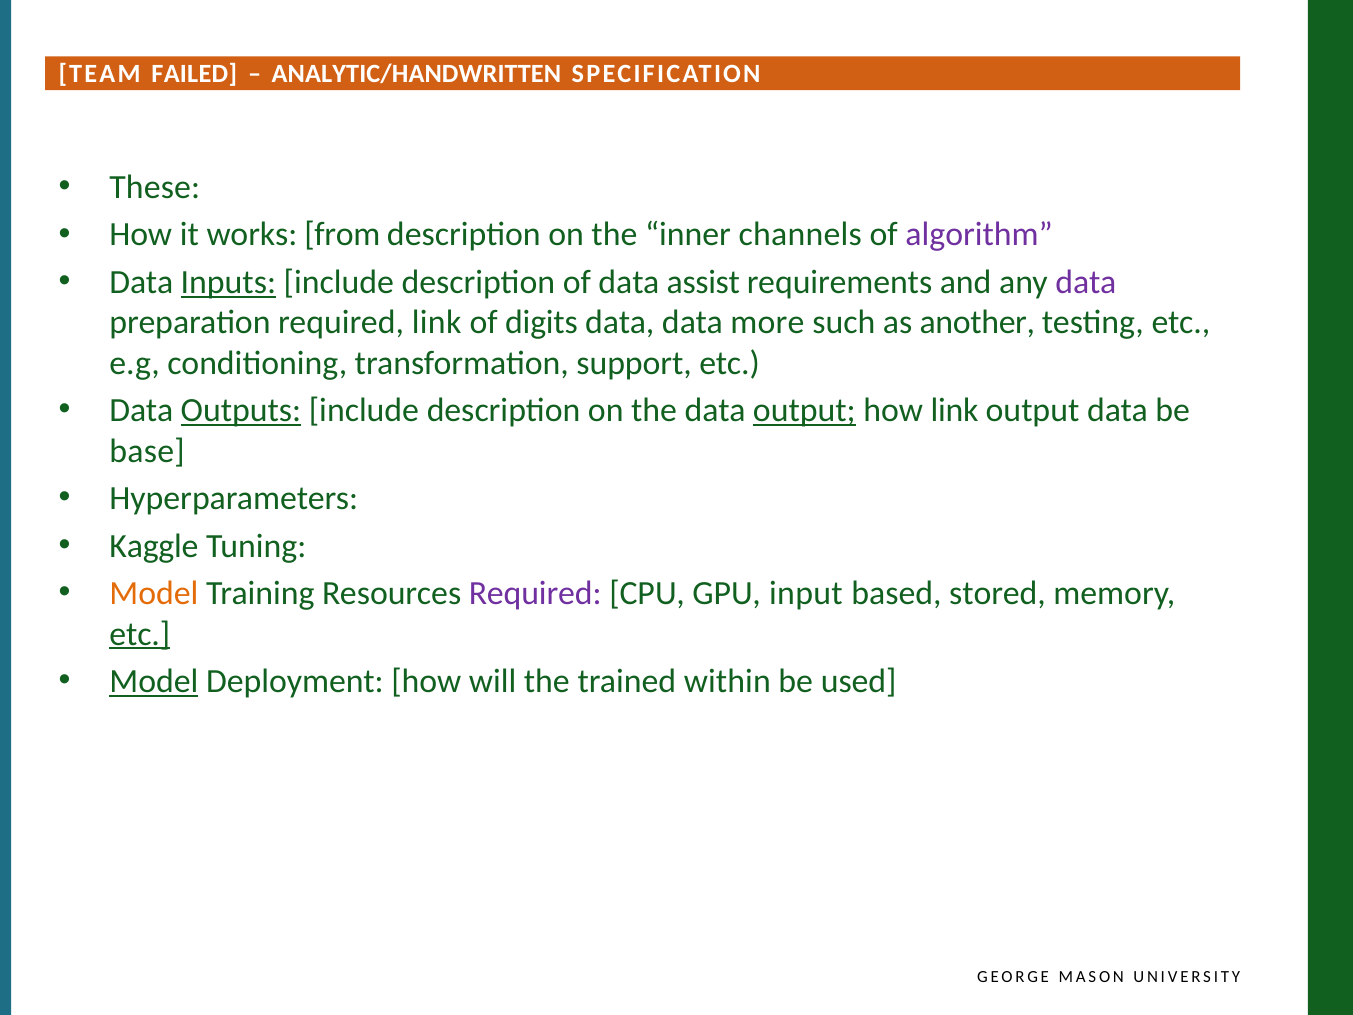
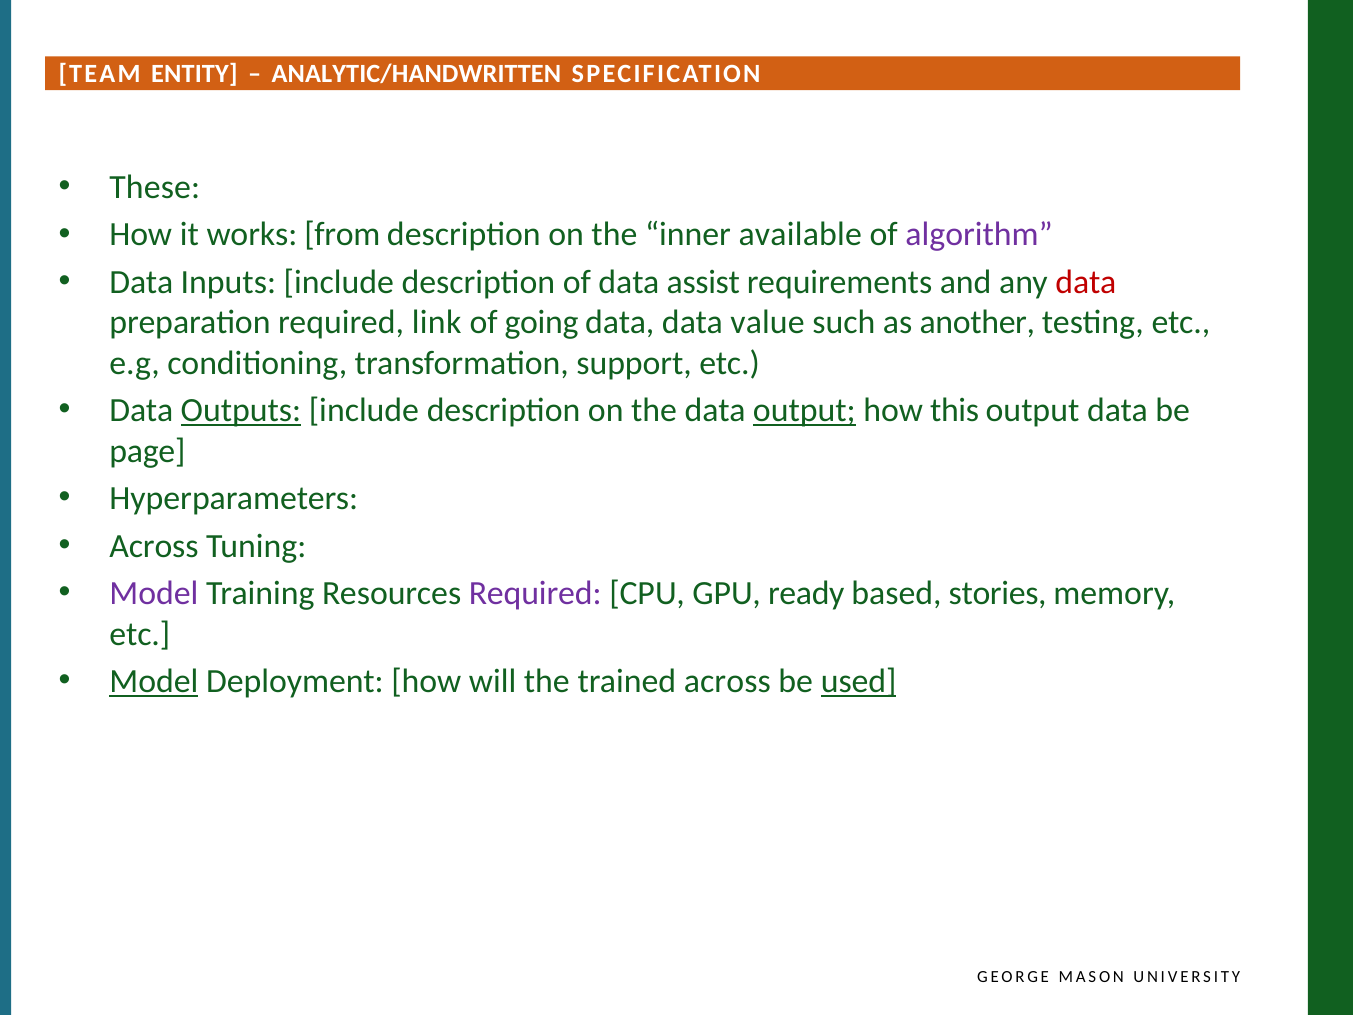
FAILED: FAILED -> ENTITY (194, 74)
channels: channels -> available (800, 235)
Inputs underline: present -> none (228, 282)
data colour: purple -> red (1086, 282)
digits: digits -> going (542, 323)
more: more -> value (768, 323)
how link: link -> this (955, 411)
base: base -> page (147, 451)
Kaggle: Kaggle -> Across (154, 546)
Model colour: orange -> purple (154, 593)
input: input -> ready (806, 593)
stored: stored -> stories (998, 593)
etc underline: present -> none (140, 634)
trained within: within -> across (727, 681)
used underline: none -> present (859, 681)
